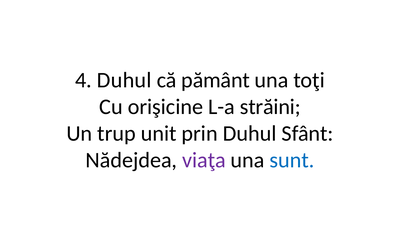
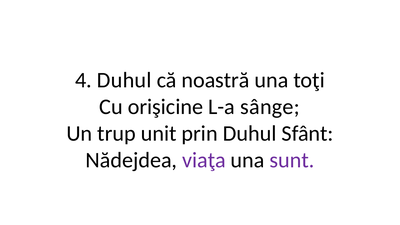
pământ: pământ -> noastră (216, 80)
străini: străini -> sânge (270, 107)
sunt colour: blue -> purple (292, 160)
